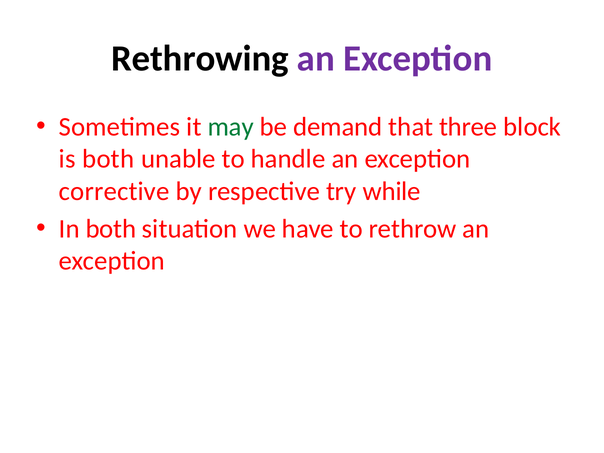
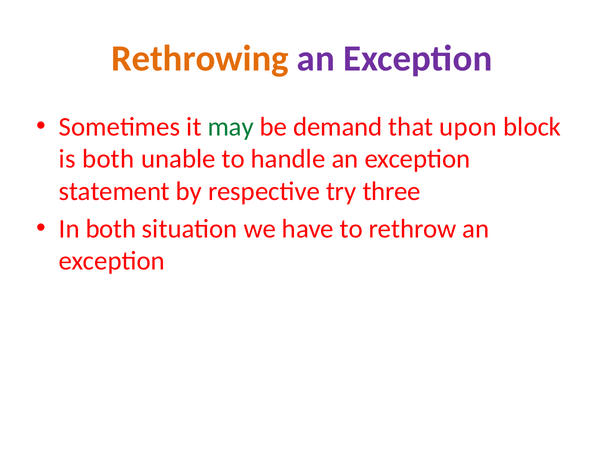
Rethrowing colour: black -> orange (200, 58)
three: three -> upon (468, 127)
corrective: corrective -> statement (114, 191)
while: while -> three (392, 191)
